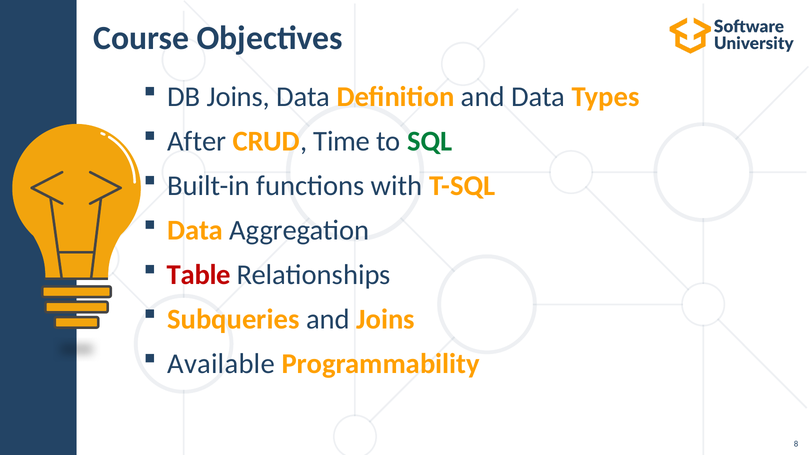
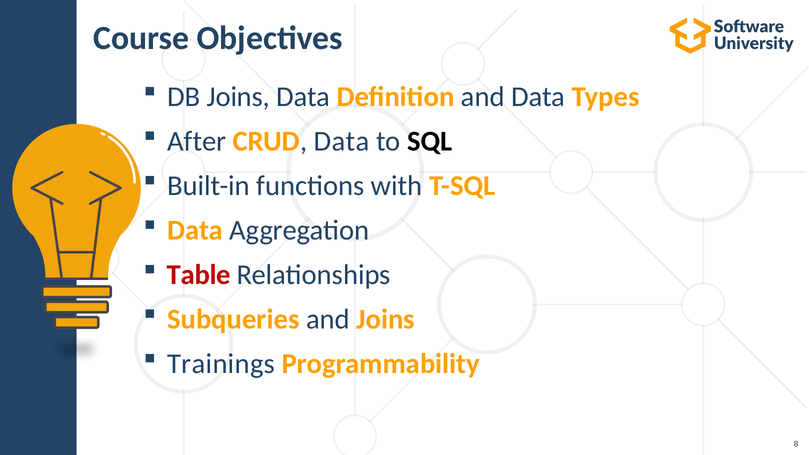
CRUD Time: Time -> Data (341, 141)
SQL colour: green -> black (430, 141)
Available: Available -> Trainings (221, 364)
